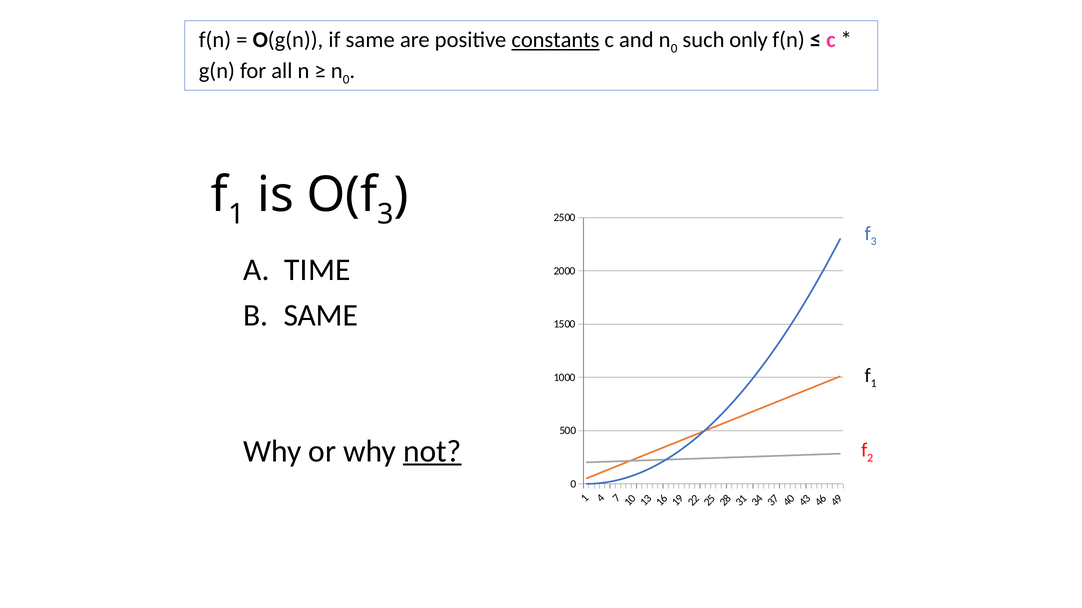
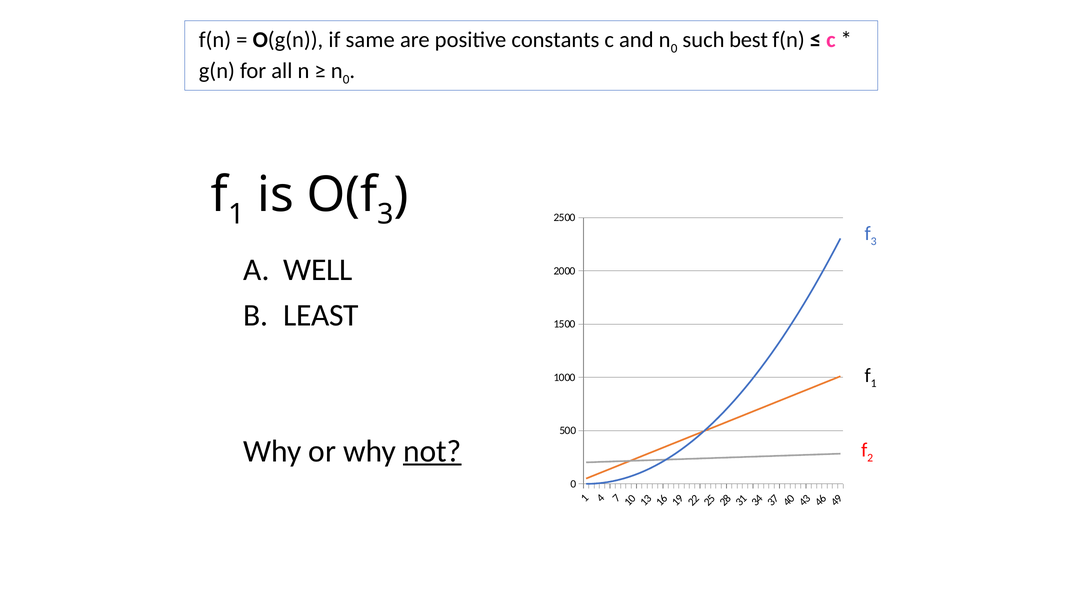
constants underline: present -> none (555, 40)
only: only -> best (749, 40)
TIME: TIME -> WELL (318, 270)
SAME: SAME -> LEAST (321, 315)
